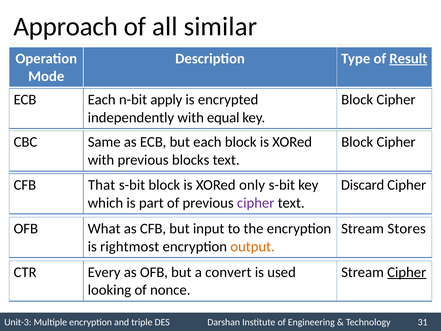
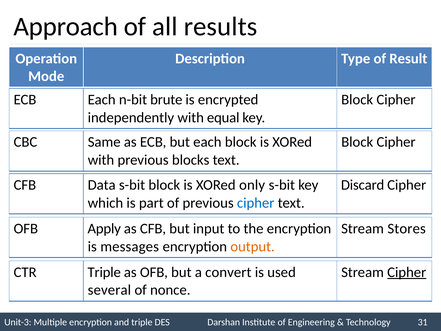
similar: similar -> results (221, 26)
Result underline: present -> none (408, 58)
apply: apply -> brute (166, 100)
That: That -> Data (102, 185)
cipher colour: purple -> blue (256, 203)
What: What -> Apply (104, 228)
rightmost: rightmost -> messages (130, 246)
CTR Every: Every -> Triple (104, 272)
looking: looking -> several (109, 290)
